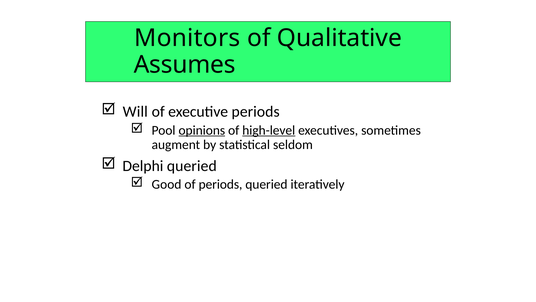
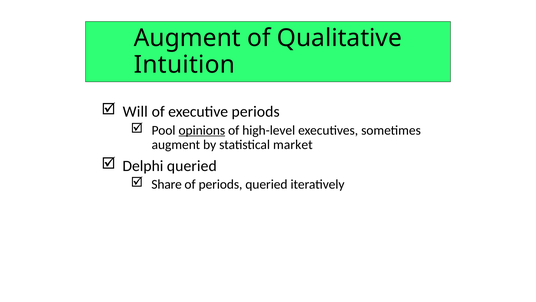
Monitors: Monitors -> Augment (187, 38)
Assumes: Assumes -> Intuition (185, 65)
high-level underline: present -> none (269, 130)
seldom: seldom -> market (293, 145)
Good: Good -> Share (167, 184)
